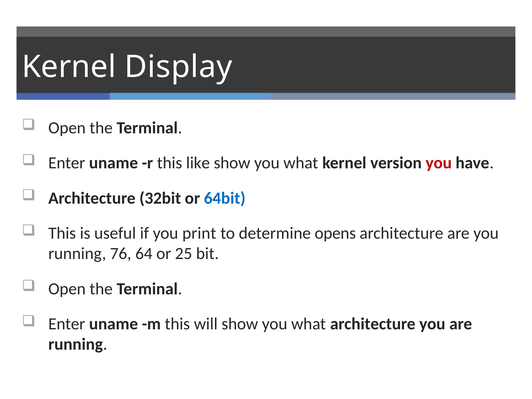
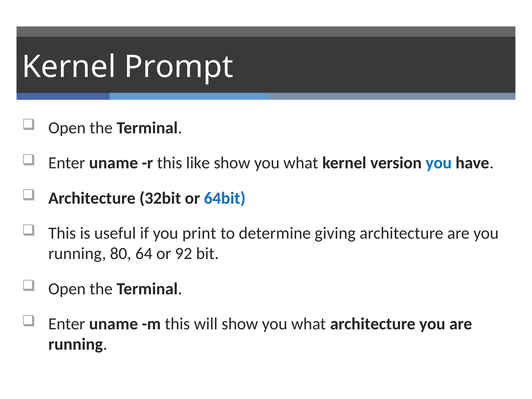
Display: Display -> Prompt (179, 67)
you colour: red -> blue (439, 163)
opens: opens -> giving (335, 233)
76: 76 -> 80 (121, 254)
25: 25 -> 92 (184, 254)
